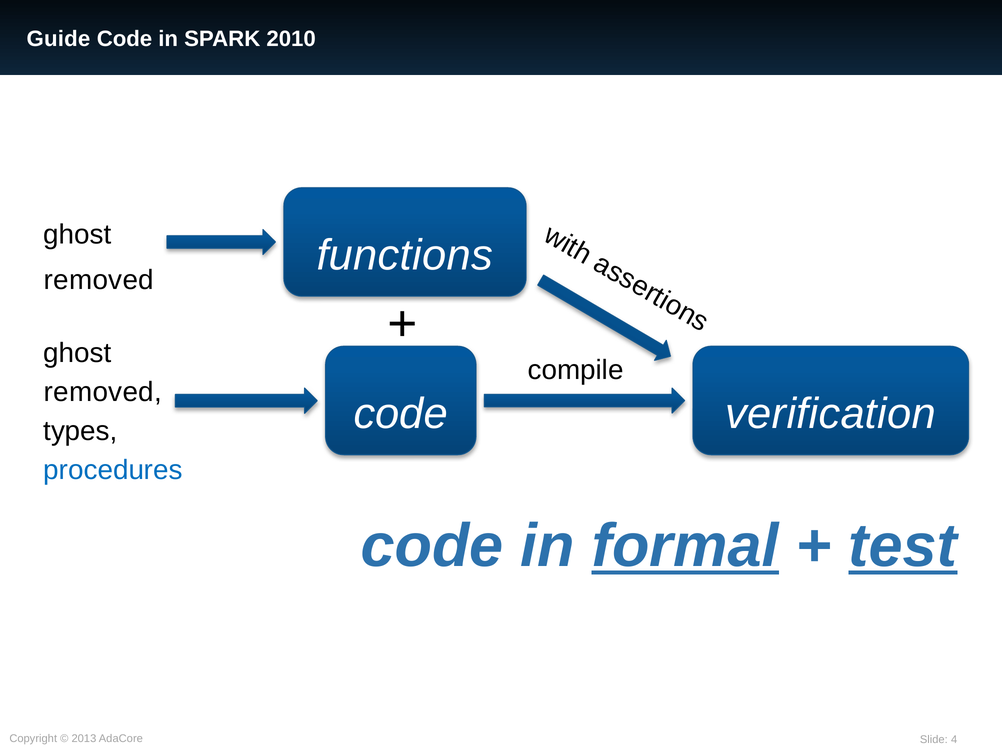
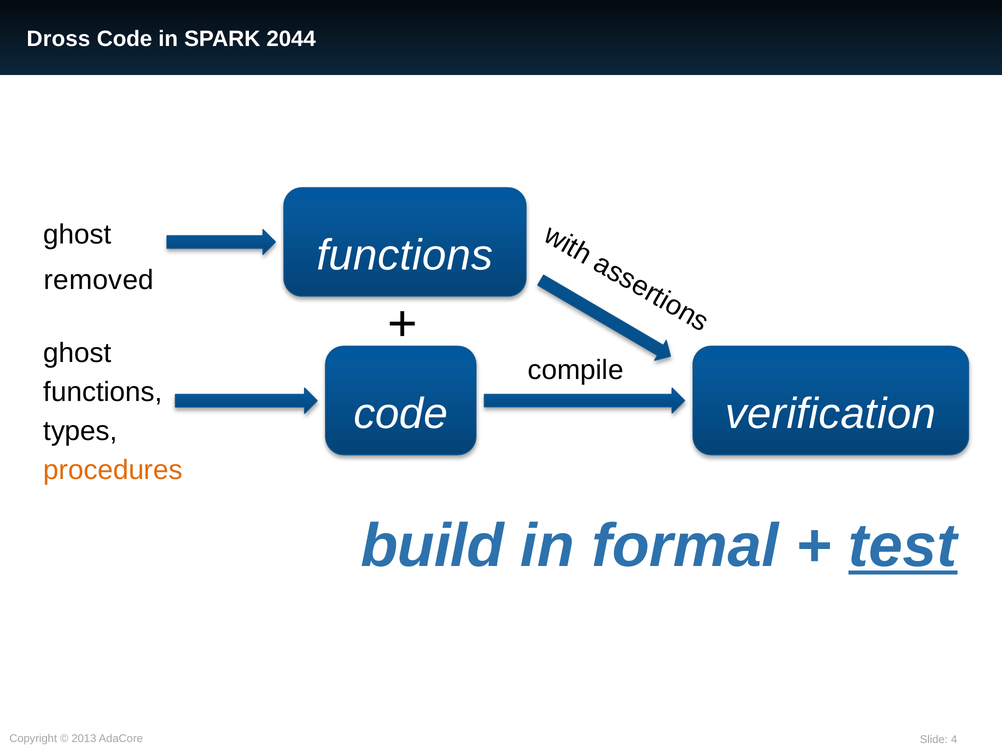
Guide: Guide -> Dross (58, 39)
2010: 2010 -> 2044 (291, 39)
removed: removed -> functions (103, 392)
procedures colour: blue -> orange (113, 470)
code: code -> build (432, 547)
formal underline: present -> none (685, 547)
